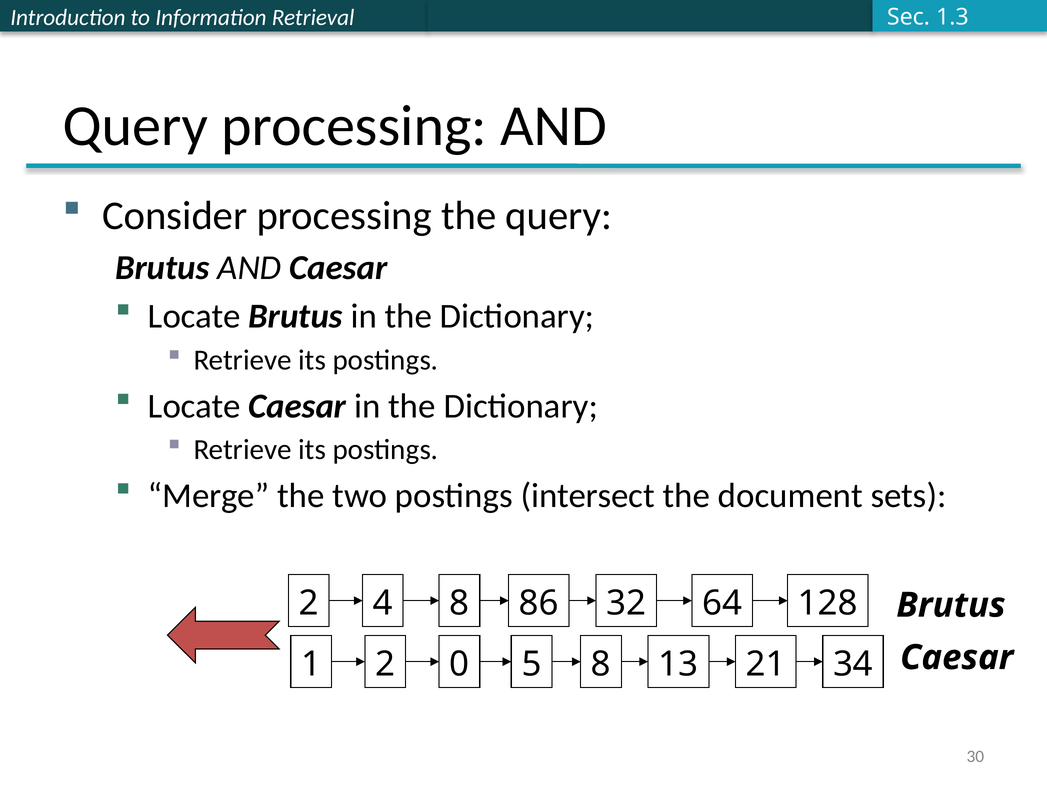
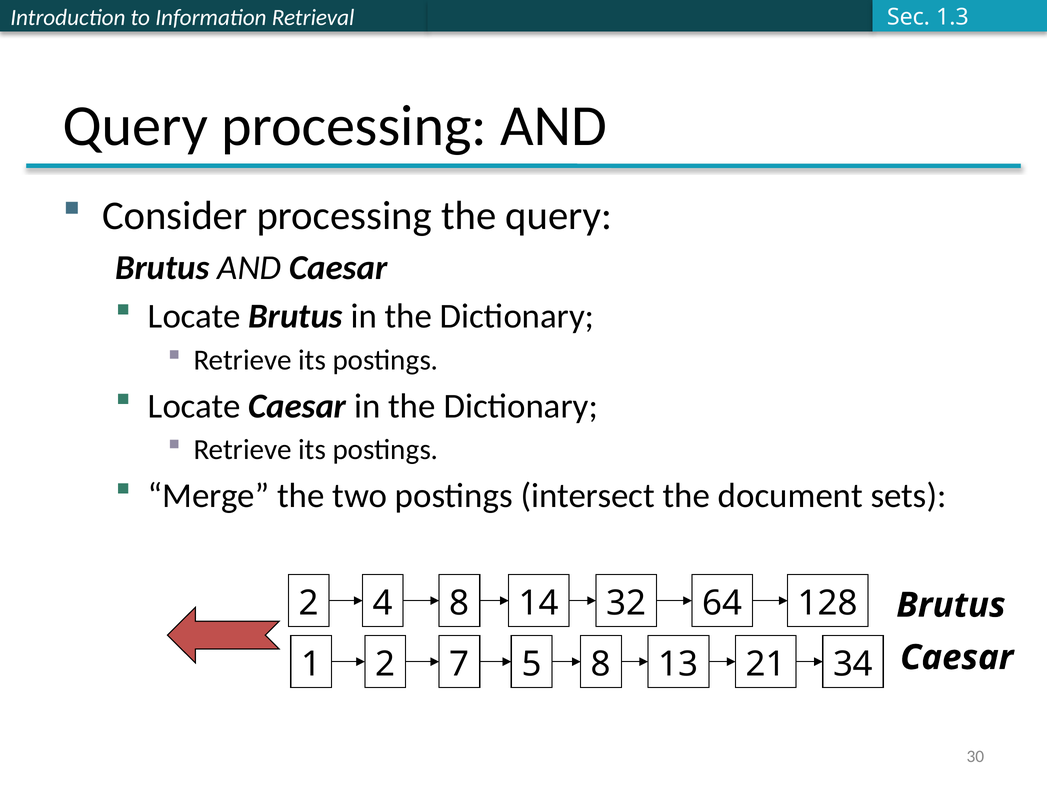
86: 86 -> 14 (539, 603)
0: 0 -> 7 (459, 664)
